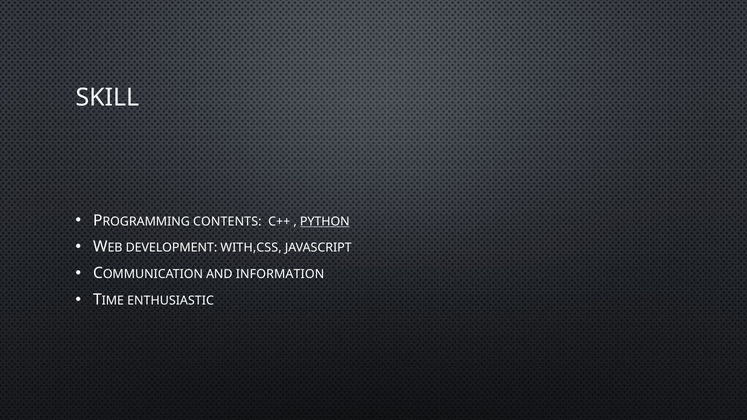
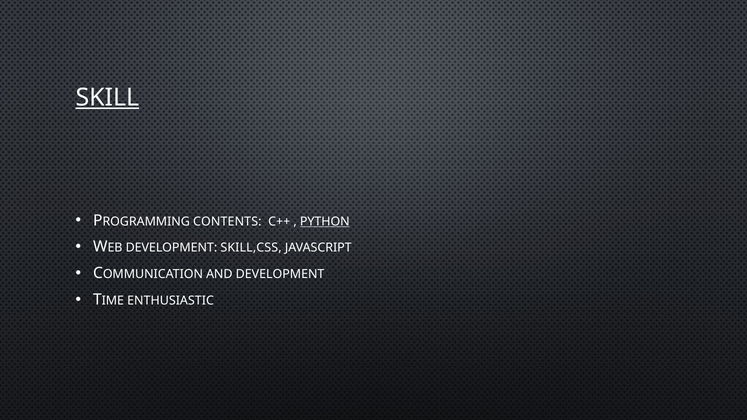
SKILL underline: none -> present (107, 97)
WITH,CSS: WITH,CSS -> SKILL,CSS (251, 248)
AND INFORMATION: INFORMATION -> DEVELOPMENT (280, 274)
